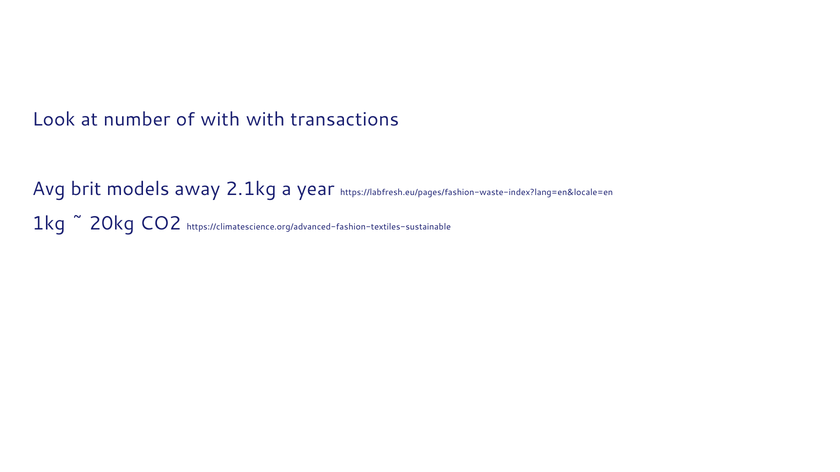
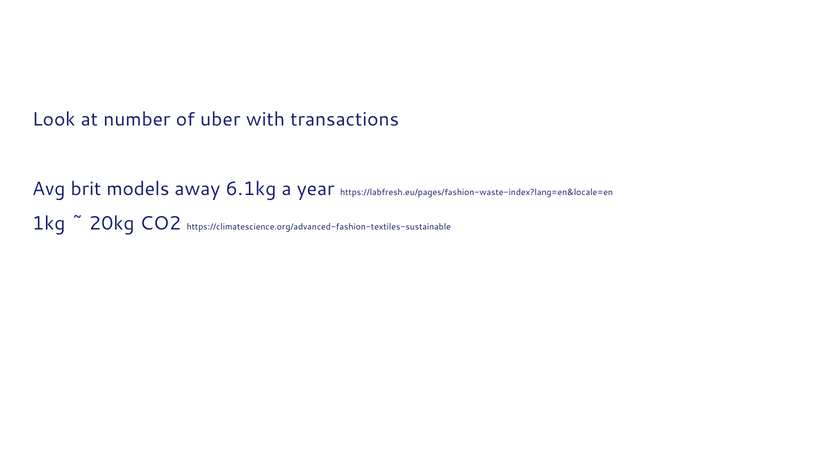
of with: with -> uber (220, 119)
2.1kg: 2.1kg -> 6.1kg (251, 189)
